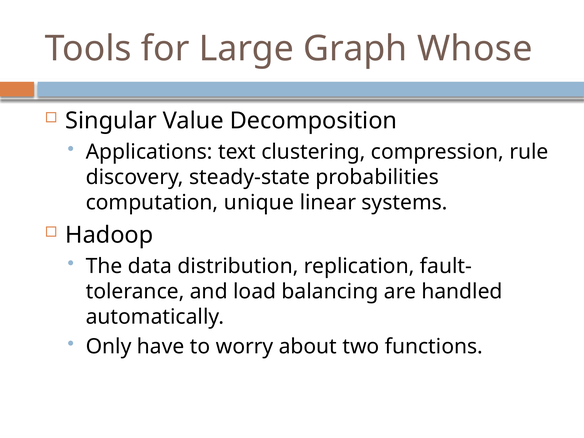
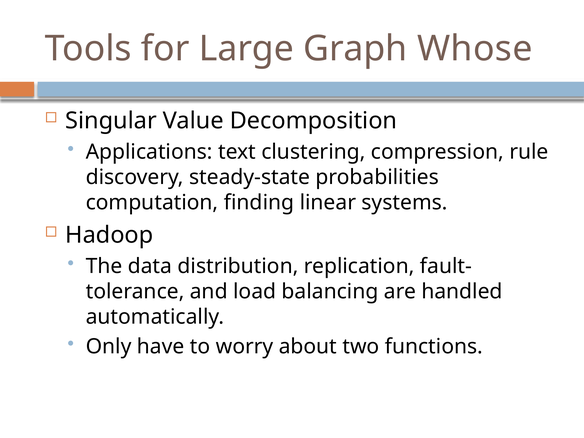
unique: unique -> finding (259, 202)
